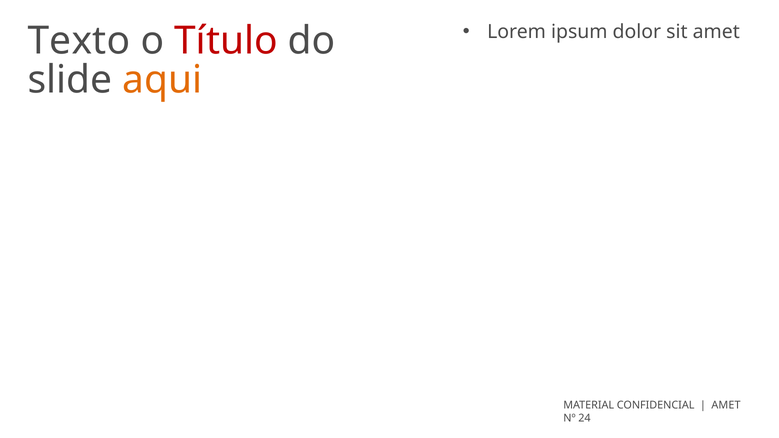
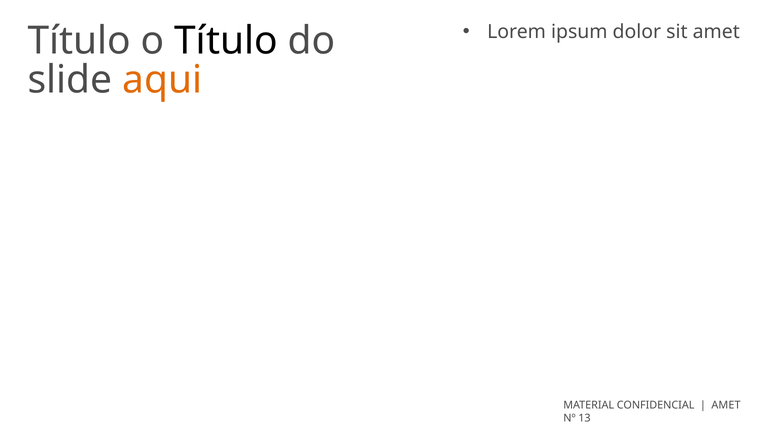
Texto: Texto -> Título (79, 41)
Título colour: red -> black (226, 41)
24: 24 -> 13 (584, 418)
